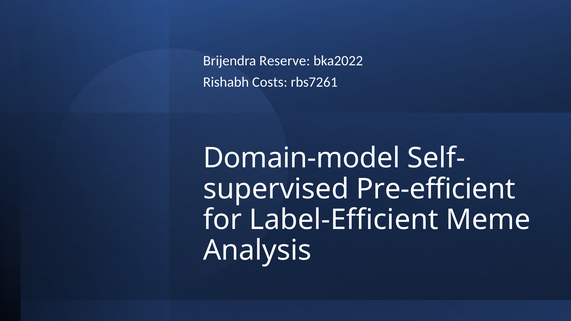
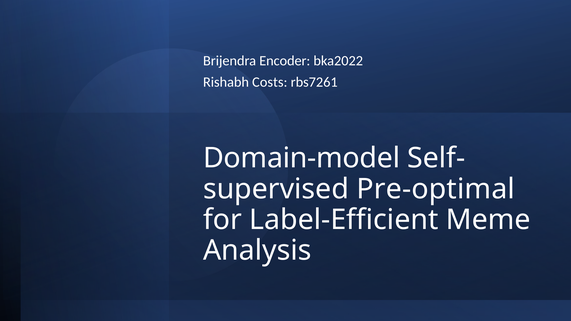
Reserve: Reserve -> Encoder (285, 61)
Pre-efficient: Pre-efficient -> Pre-optimal (436, 189)
